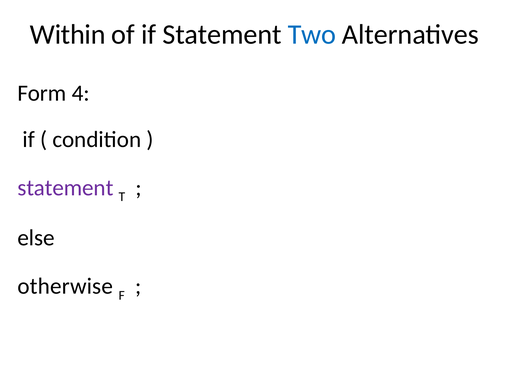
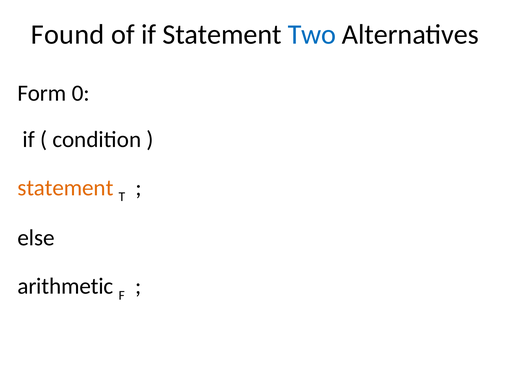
Within: Within -> Found (68, 35)
4: 4 -> 0 (81, 93)
statement colour: purple -> orange (65, 188)
otherwise: otherwise -> arithmetic (65, 286)
